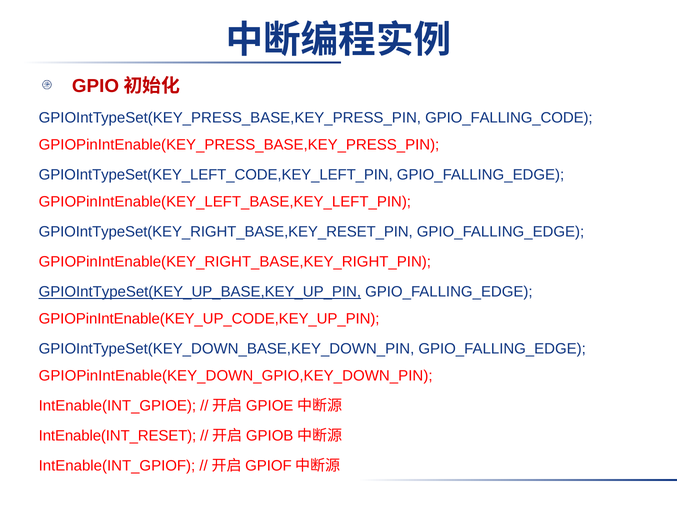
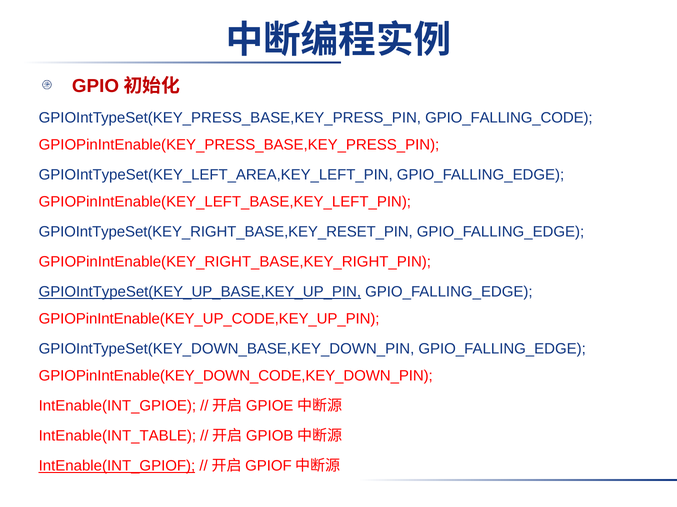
GPIOIntTypeSet(KEY_LEFT_CODE,KEY_LEFT_PIN: GPIOIntTypeSet(KEY_LEFT_CODE,KEY_LEFT_PIN -> GPIOIntTypeSet(KEY_LEFT_AREA,KEY_LEFT_PIN (216, 175)
GPIOPinIntEnable(KEY_DOWN_GPIO,KEY_DOWN_PIN: GPIOPinIntEnable(KEY_DOWN_GPIO,KEY_DOWN_PIN -> GPIOPinIntEnable(KEY_DOWN_CODE,KEY_DOWN_PIN (236, 377)
IntEnable(INT_RESET: IntEnable(INT_RESET -> IntEnable(INT_TABLE (117, 437)
IntEnable(INT_GPIOF underline: none -> present (117, 467)
